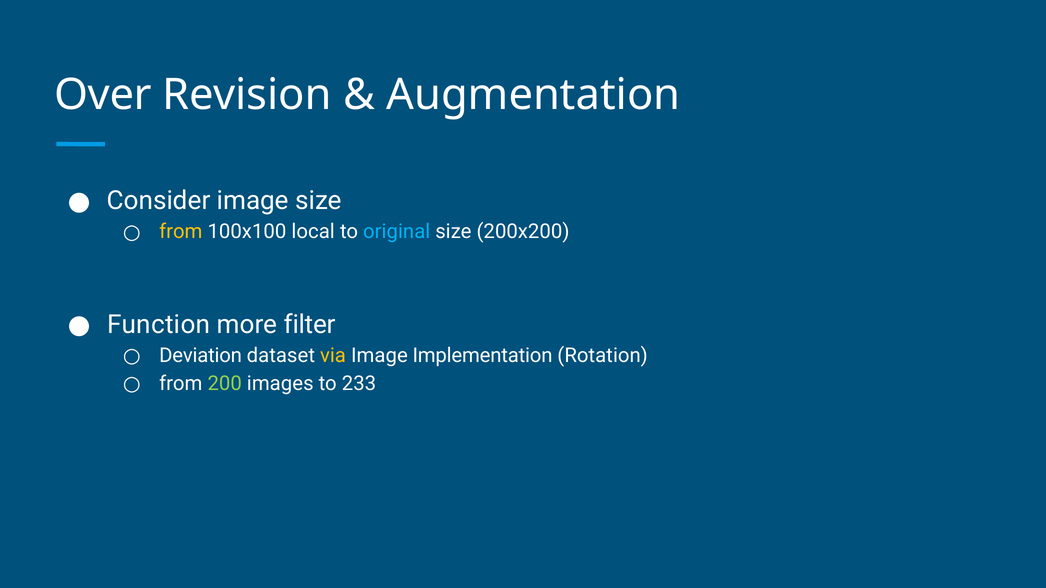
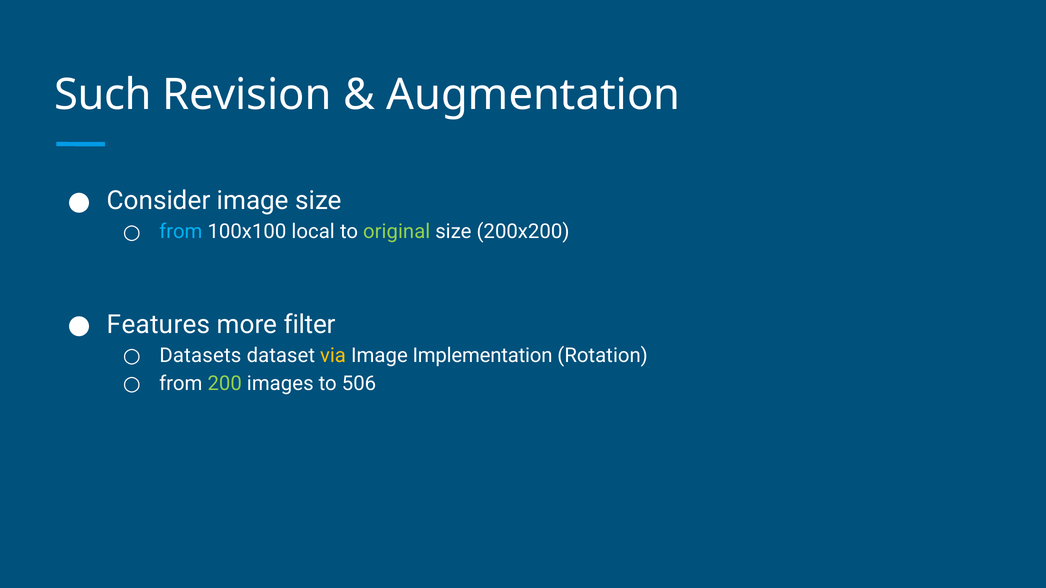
Over: Over -> Such (103, 95)
from colour: yellow -> light blue (181, 232)
original colour: light blue -> light green (397, 232)
Function: Function -> Features (159, 325)
Deviation: Deviation -> Datasets (200, 356)
233: 233 -> 506 (359, 384)
